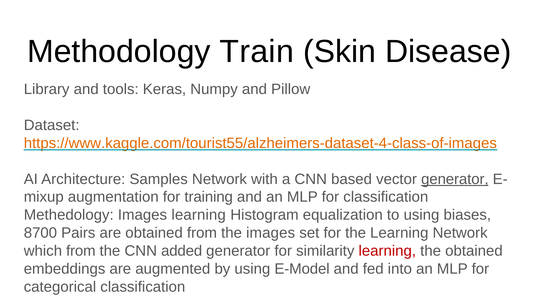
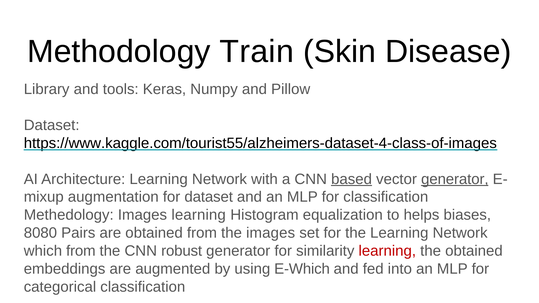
https://www.kaggle.com/tourist55/alzheimers-dataset-4-class-of-images colour: orange -> black (260, 143)
Architecture Samples: Samples -> Learning (159, 179)
based underline: none -> present (352, 179)
for training: training -> dataset (209, 197)
to using: using -> helps (421, 215)
8700: 8700 -> 8080 (40, 233)
added: added -> robust (182, 251)
E-Model: E-Model -> E-Which (302, 269)
